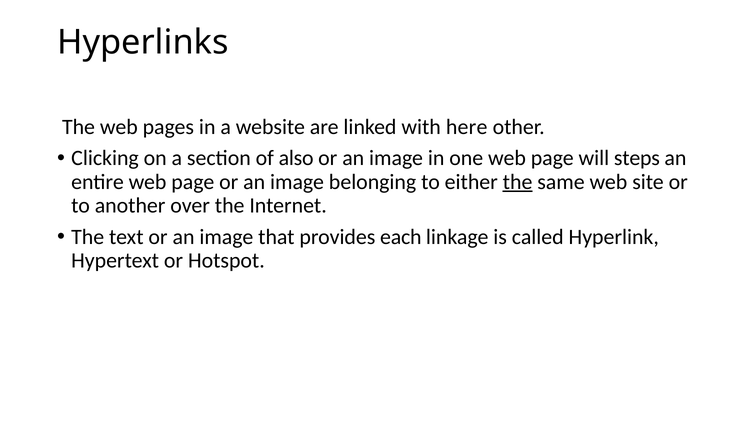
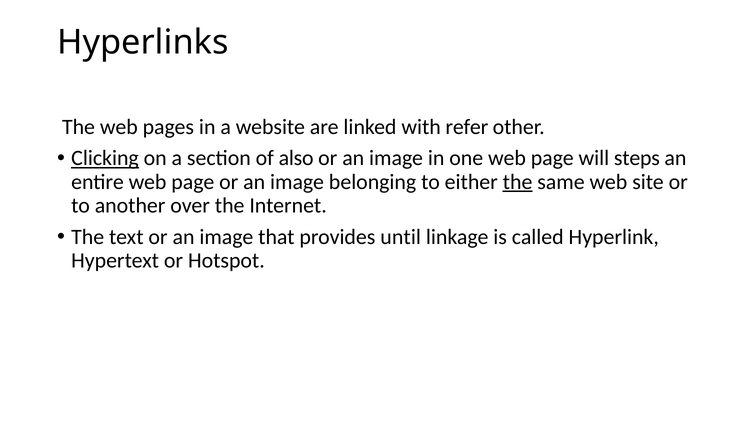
here: here -> refer (467, 127)
Clicking underline: none -> present (105, 158)
each: each -> until (401, 237)
